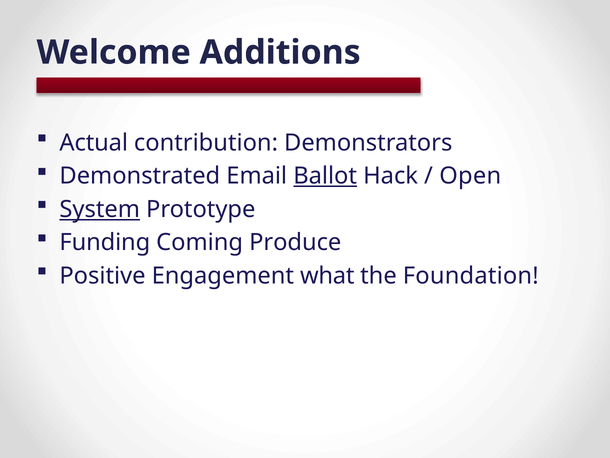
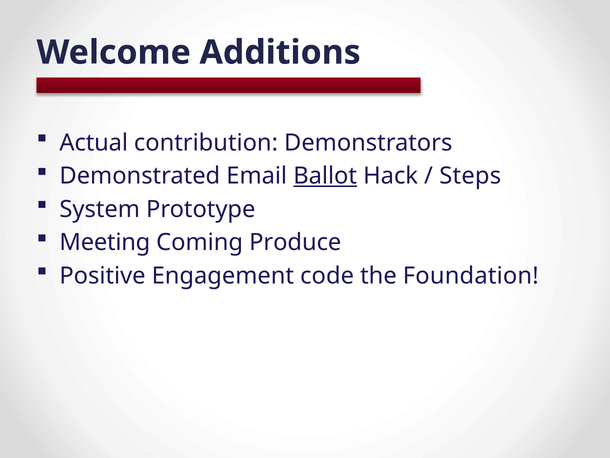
Open: Open -> Steps (470, 176)
System underline: present -> none (100, 209)
Funding: Funding -> Meeting (105, 242)
what: what -> code (327, 276)
